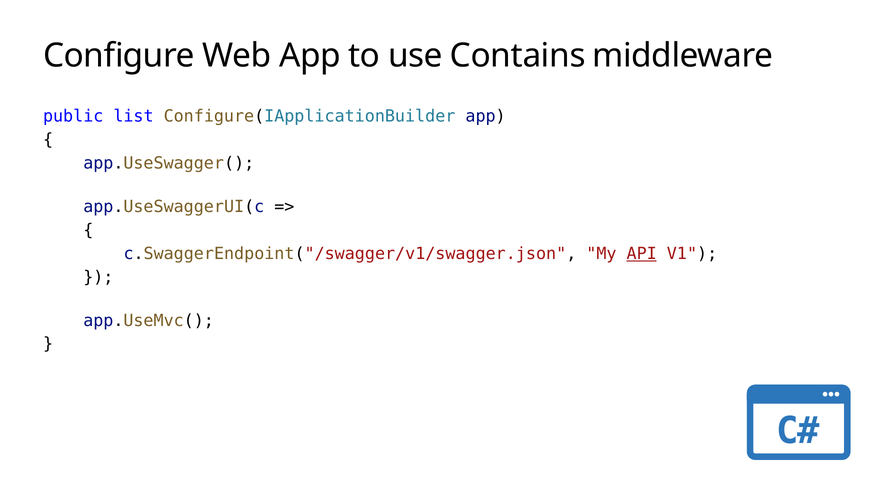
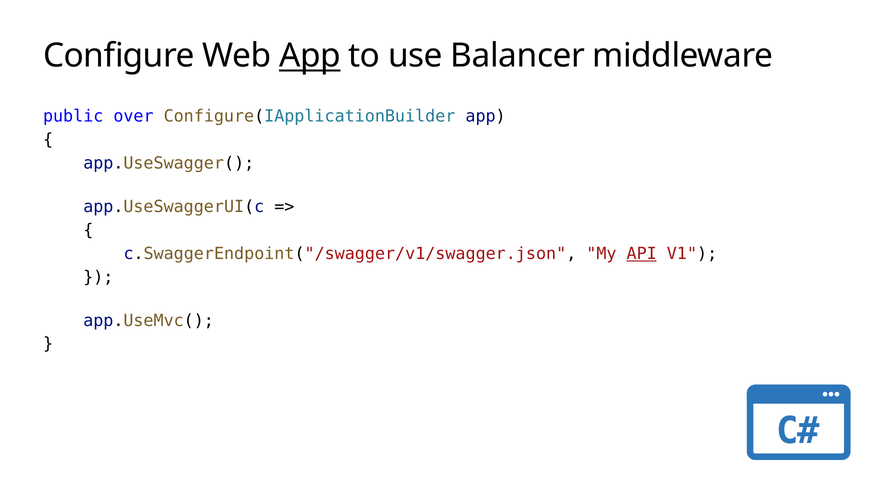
App underline: none -> present (310, 56)
Contains: Contains -> Balancer (518, 56)
list: list -> over (133, 116)
